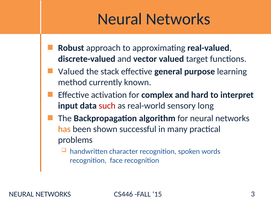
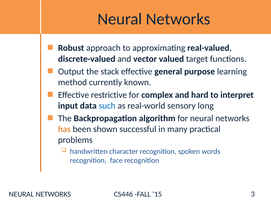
Valued: Valued -> Output (71, 72)
activation: activation -> restrictive (109, 95)
such colour: red -> blue (107, 106)
